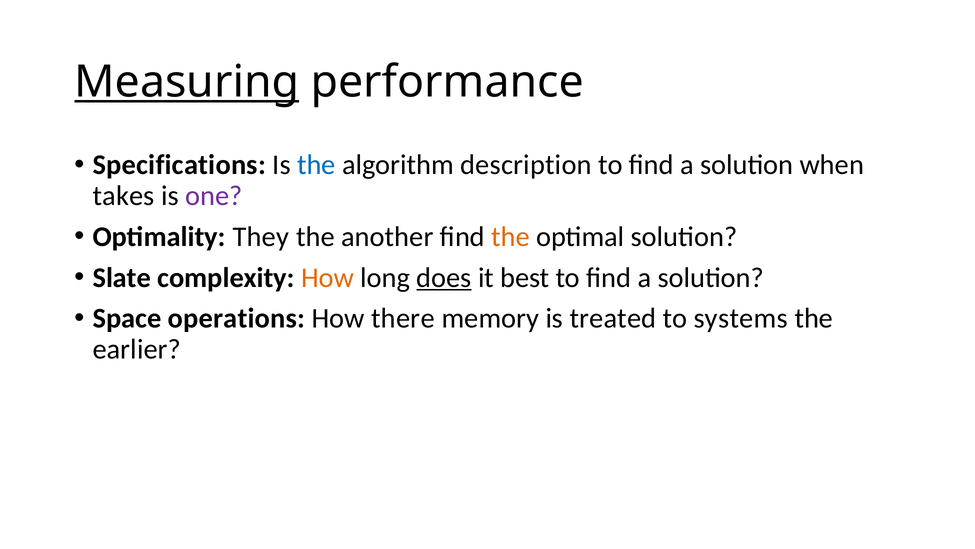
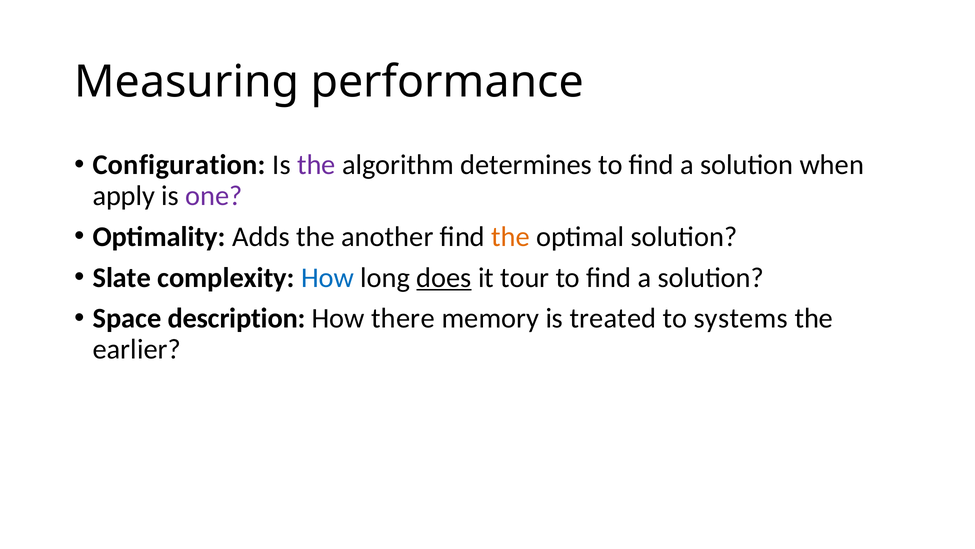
Measuring underline: present -> none (187, 82)
Specifications: Specifications -> Configuration (179, 165)
the colour: blue -> purple (316, 165)
description: description -> determines (526, 165)
takes: takes -> apply (124, 196)
They: They -> Adds (261, 236)
How colour: orange -> blue (328, 277)
best: best -> tour (525, 277)
operations: operations -> description (237, 318)
